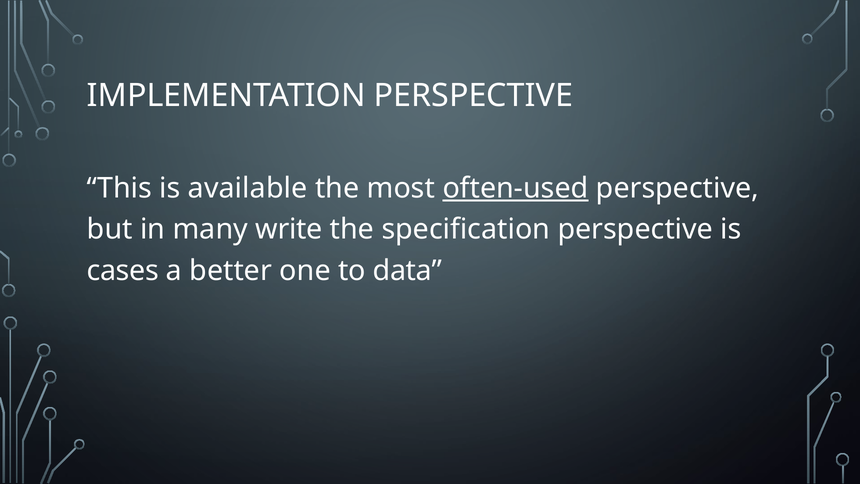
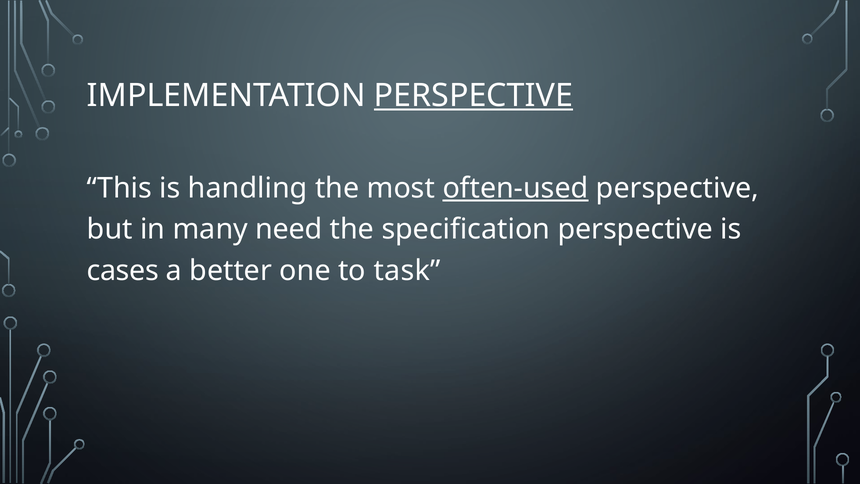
PERSPECTIVE underline: none -> present (473, 96)
available: available -> handling (248, 188)
write: write -> need (289, 229)
data: data -> task (407, 271)
